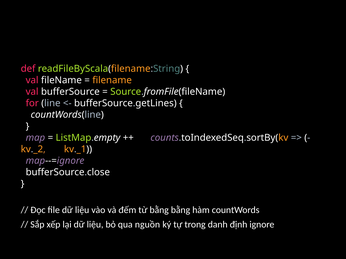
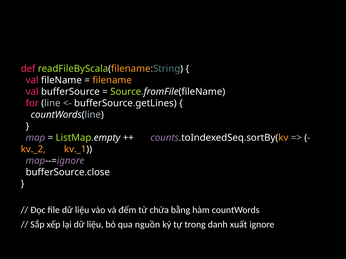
từ bằng: bằng -> chứa (159, 210)
định: định -> xuất (238, 225)
